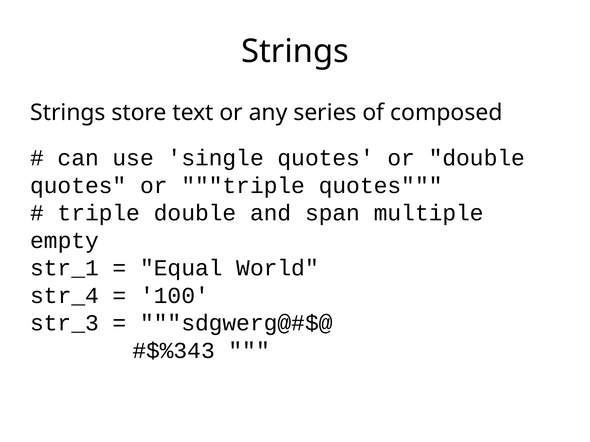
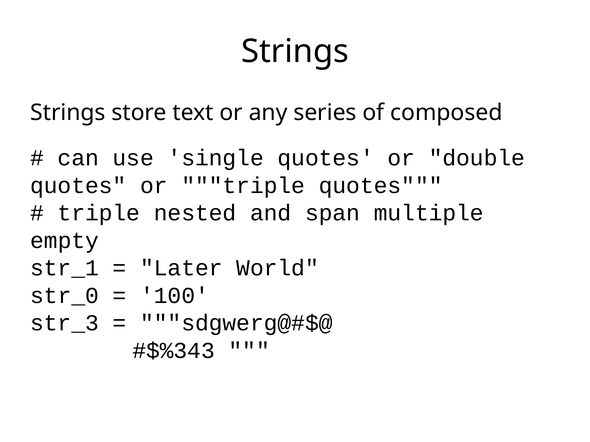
triple double: double -> nested (195, 213)
Equal: Equal -> Later (181, 268)
str_4: str_4 -> str_0 (65, 296)
